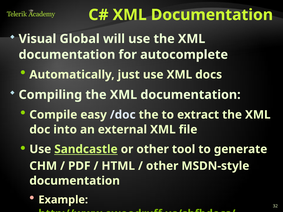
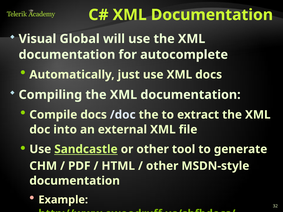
Compile easy: easy -> docs (94, 115)
